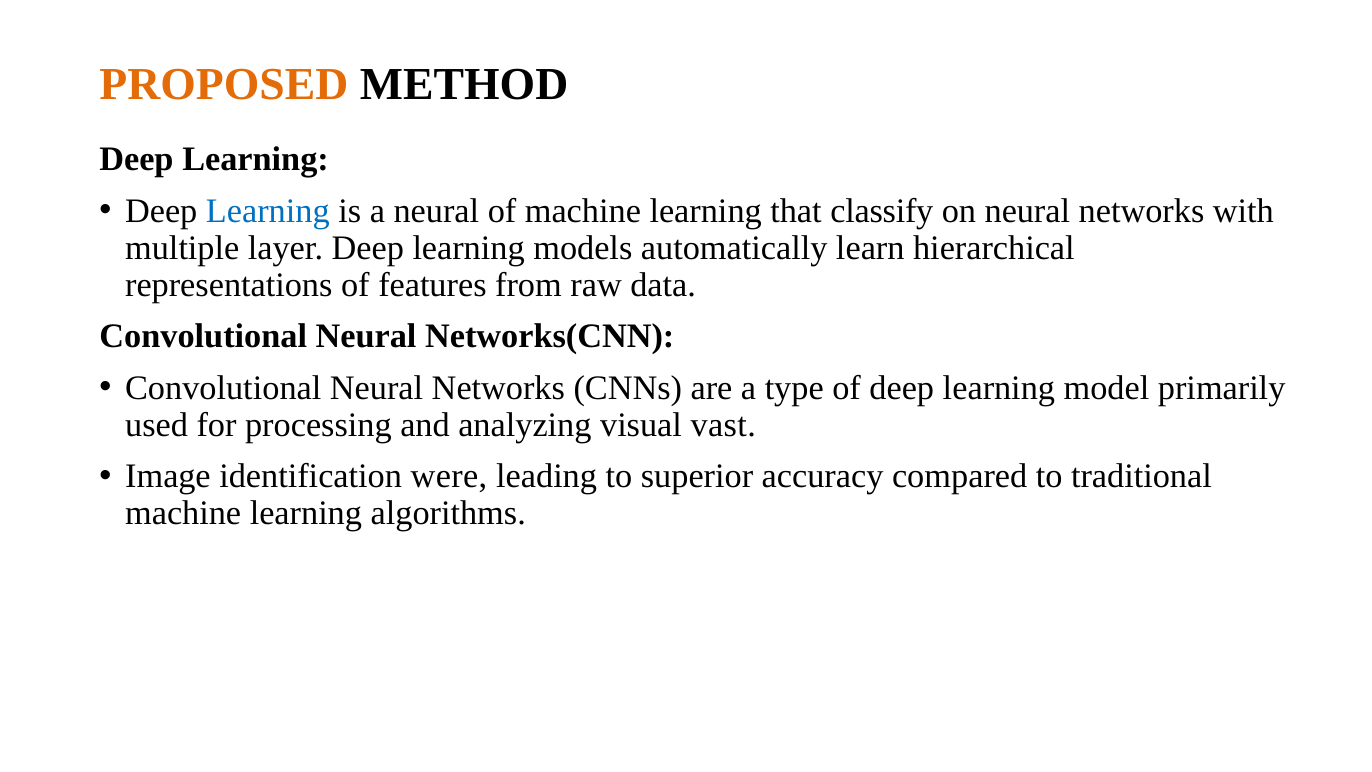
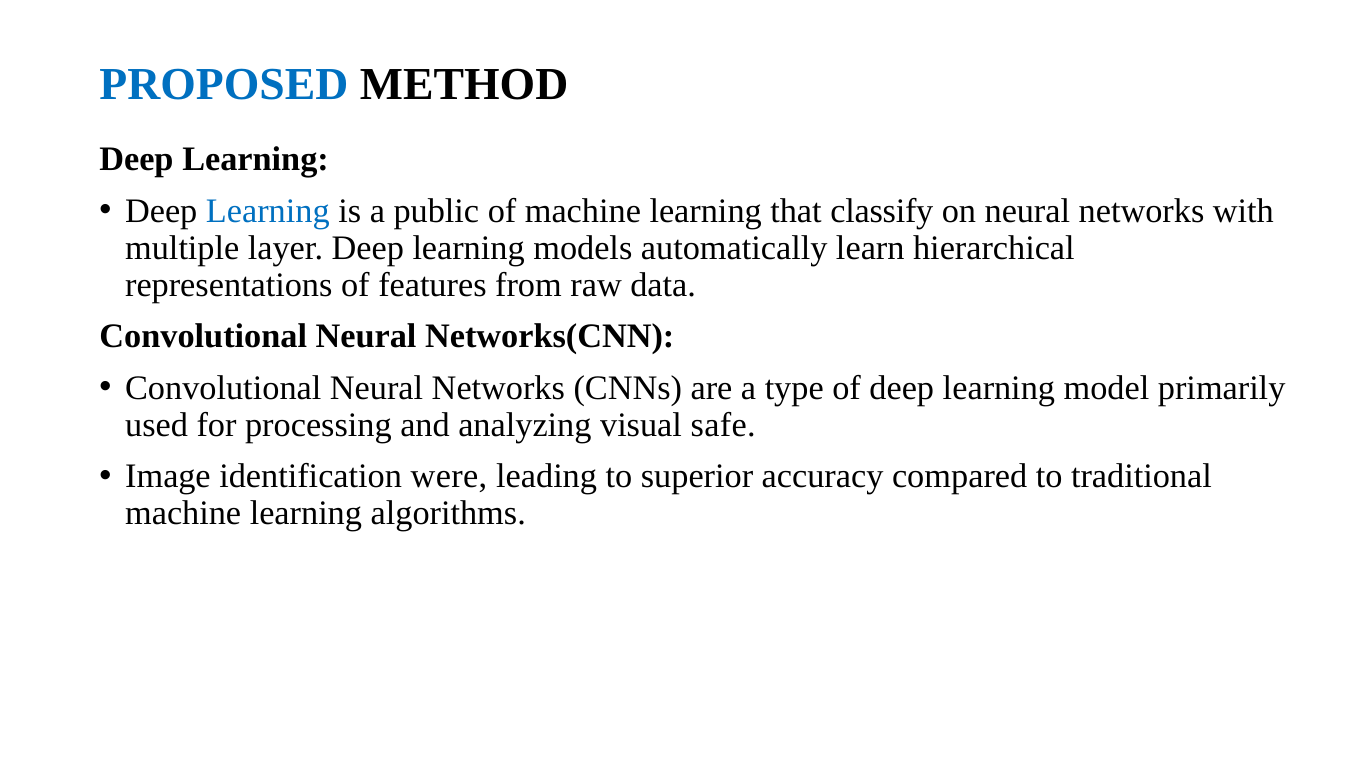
PROPOSED colour: orange -> blue (224, 84)
a neural: neural -> public (436, 211)
vast: vast -> safe (723, 425)
